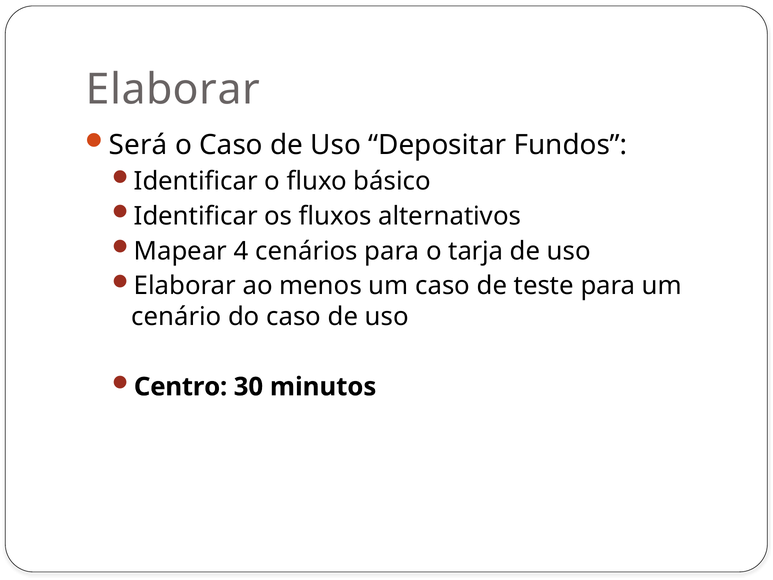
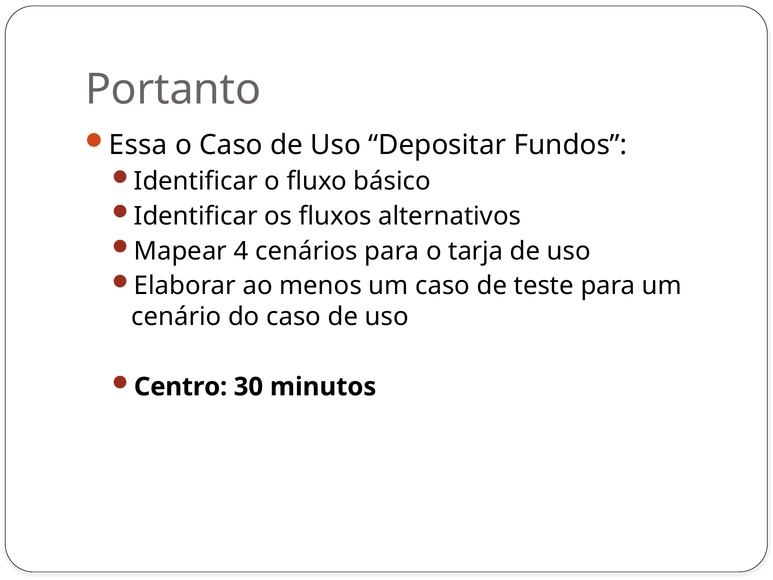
Elaborar: Elaborar -> Portanto (173, 89)
Será: Será -> Essa (138, 145)
